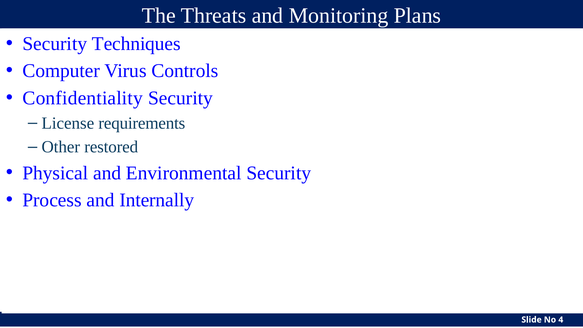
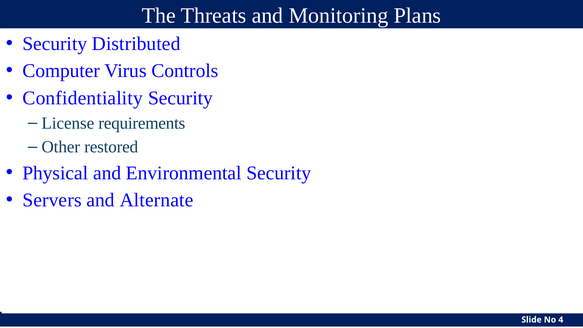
Techniques: Techniques -> Distributed (136, 44)
Process: Process -> Servers (52, 200)
Internally: Internally -> Alternate (157, 200)
